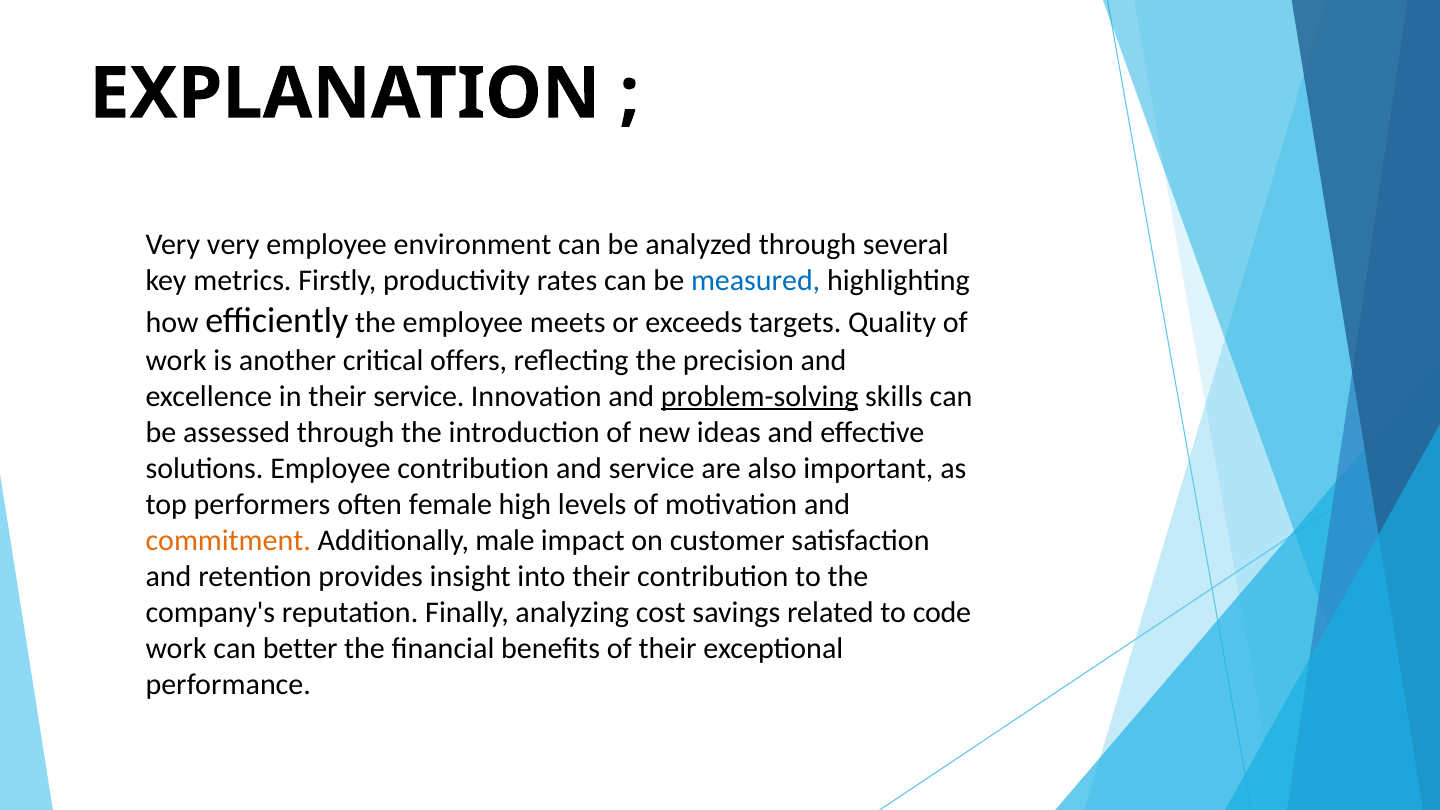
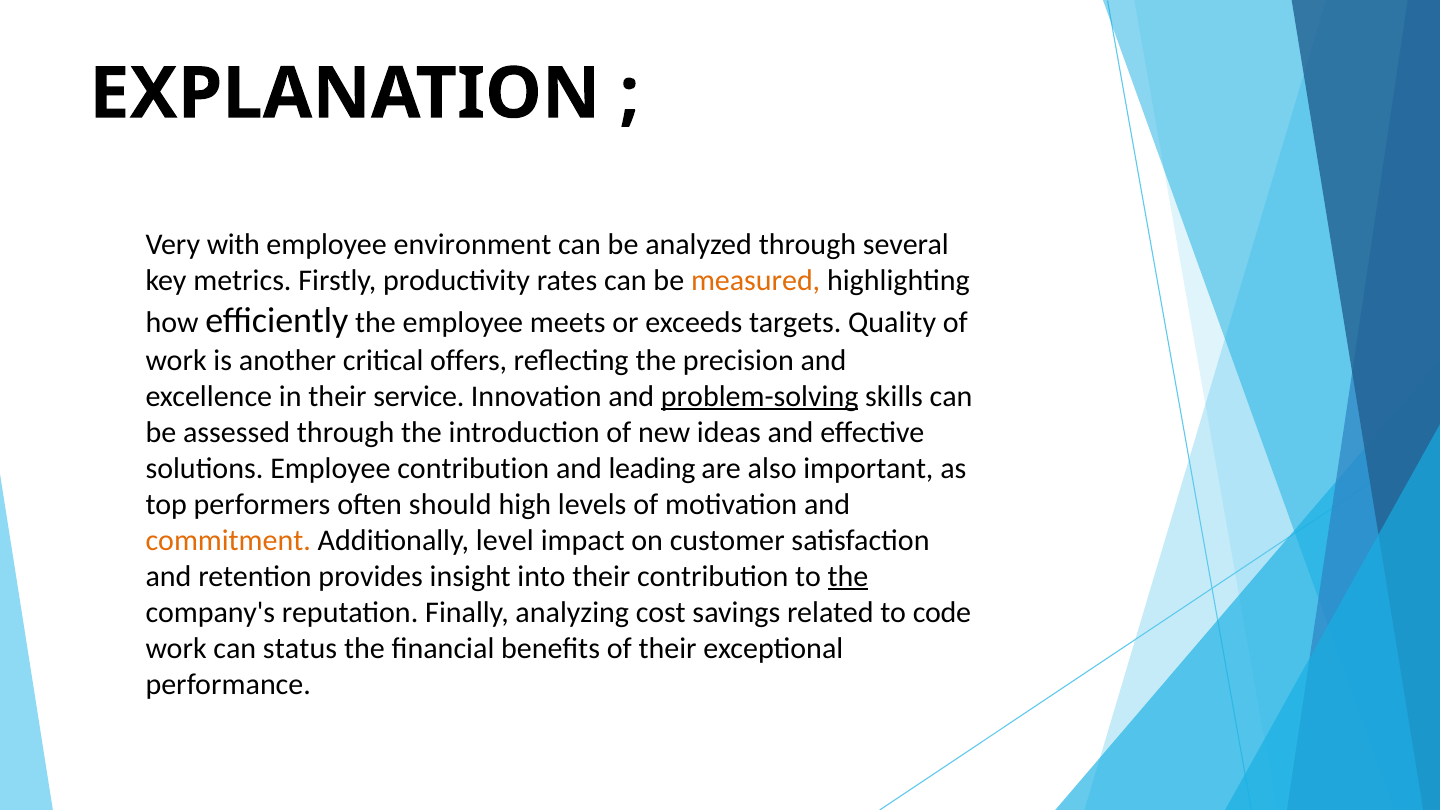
Very very: very -> with (233, 245)
measured colour: blue -> orange (756, 281)
and service: service -> leading (652, 468)
female: female -> should (450, 504)
male: male -> level (505, 540)
the underline: none -> present (848, 576)
better: better -> status (300, 648)
